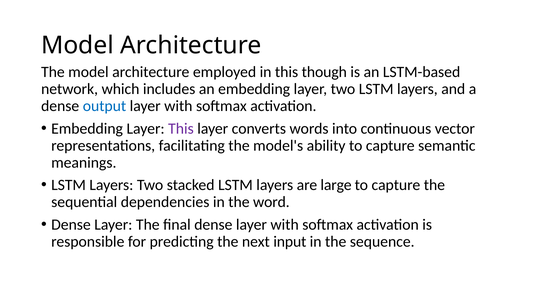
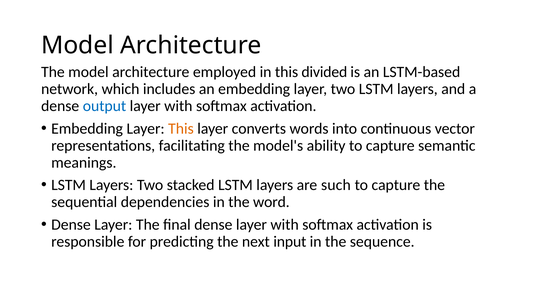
though: though -> divided (324, 72)
This colour: purple -> orange (181, 128)
large: large -> such (336, 185)
